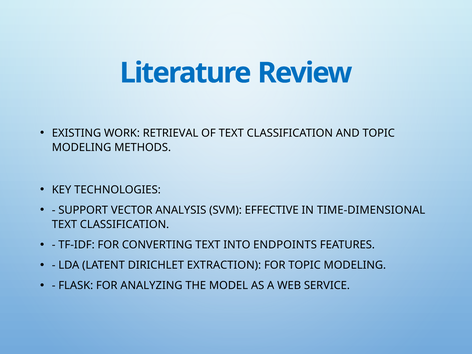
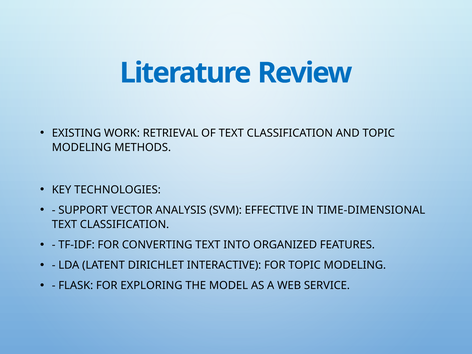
ENDPOINTS: ENDPOINTS -> ORGANIZED (285, 245)
EXTRACTION: EXTRACTION -> INTERACTIVE (224, 265)
ANALYZING: ANALYZING -> EXPLORING (151, 286)
